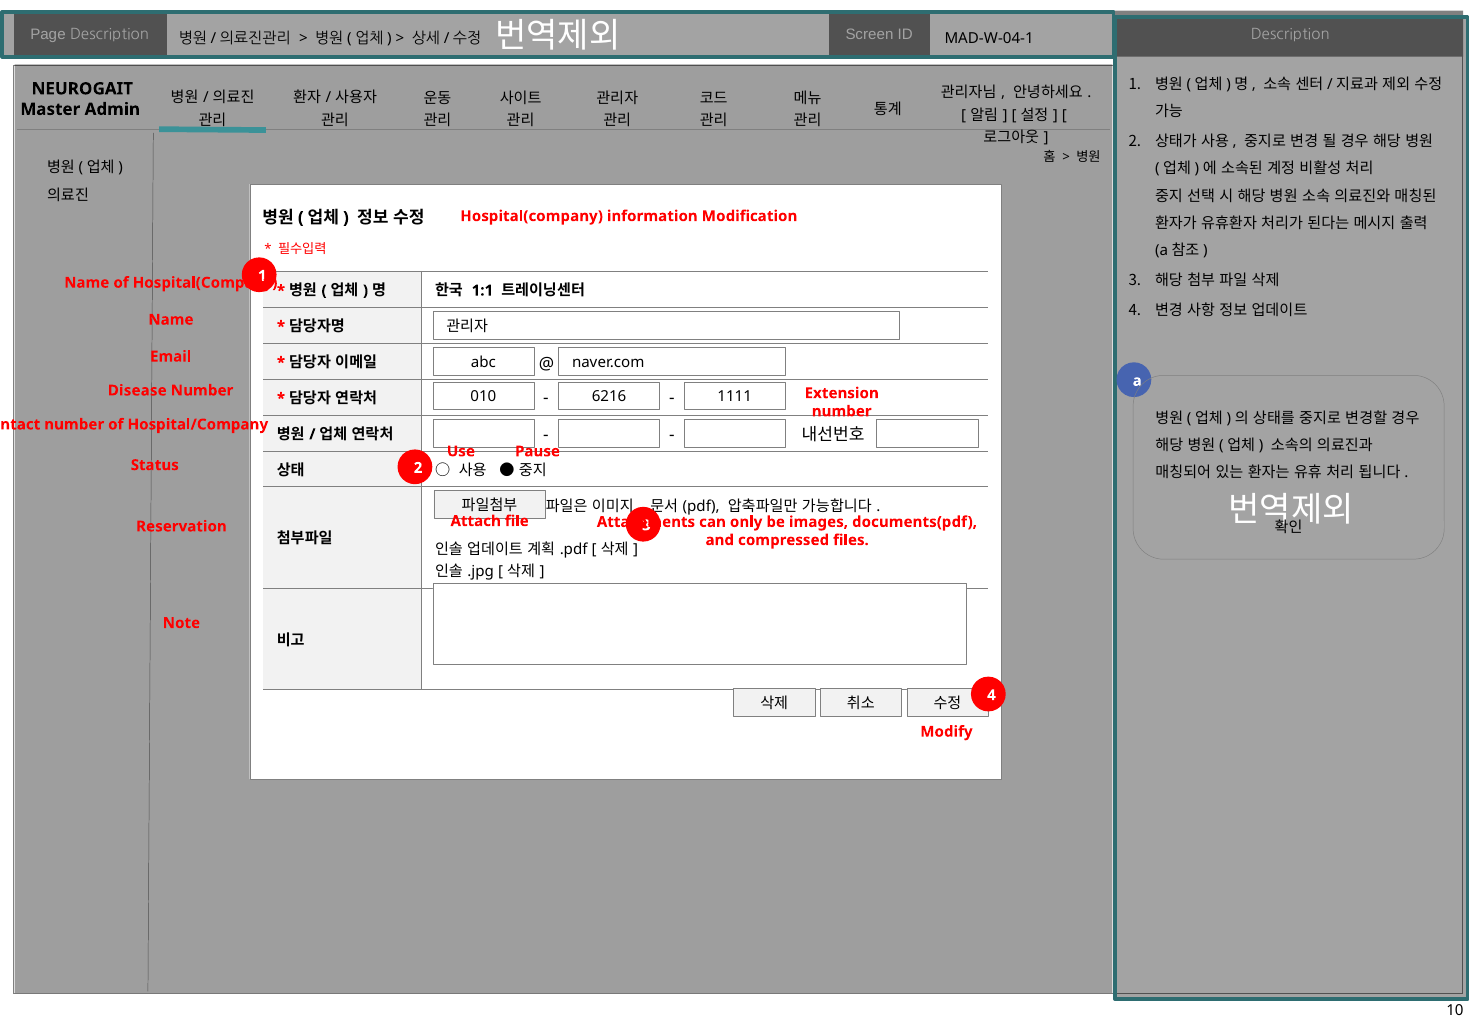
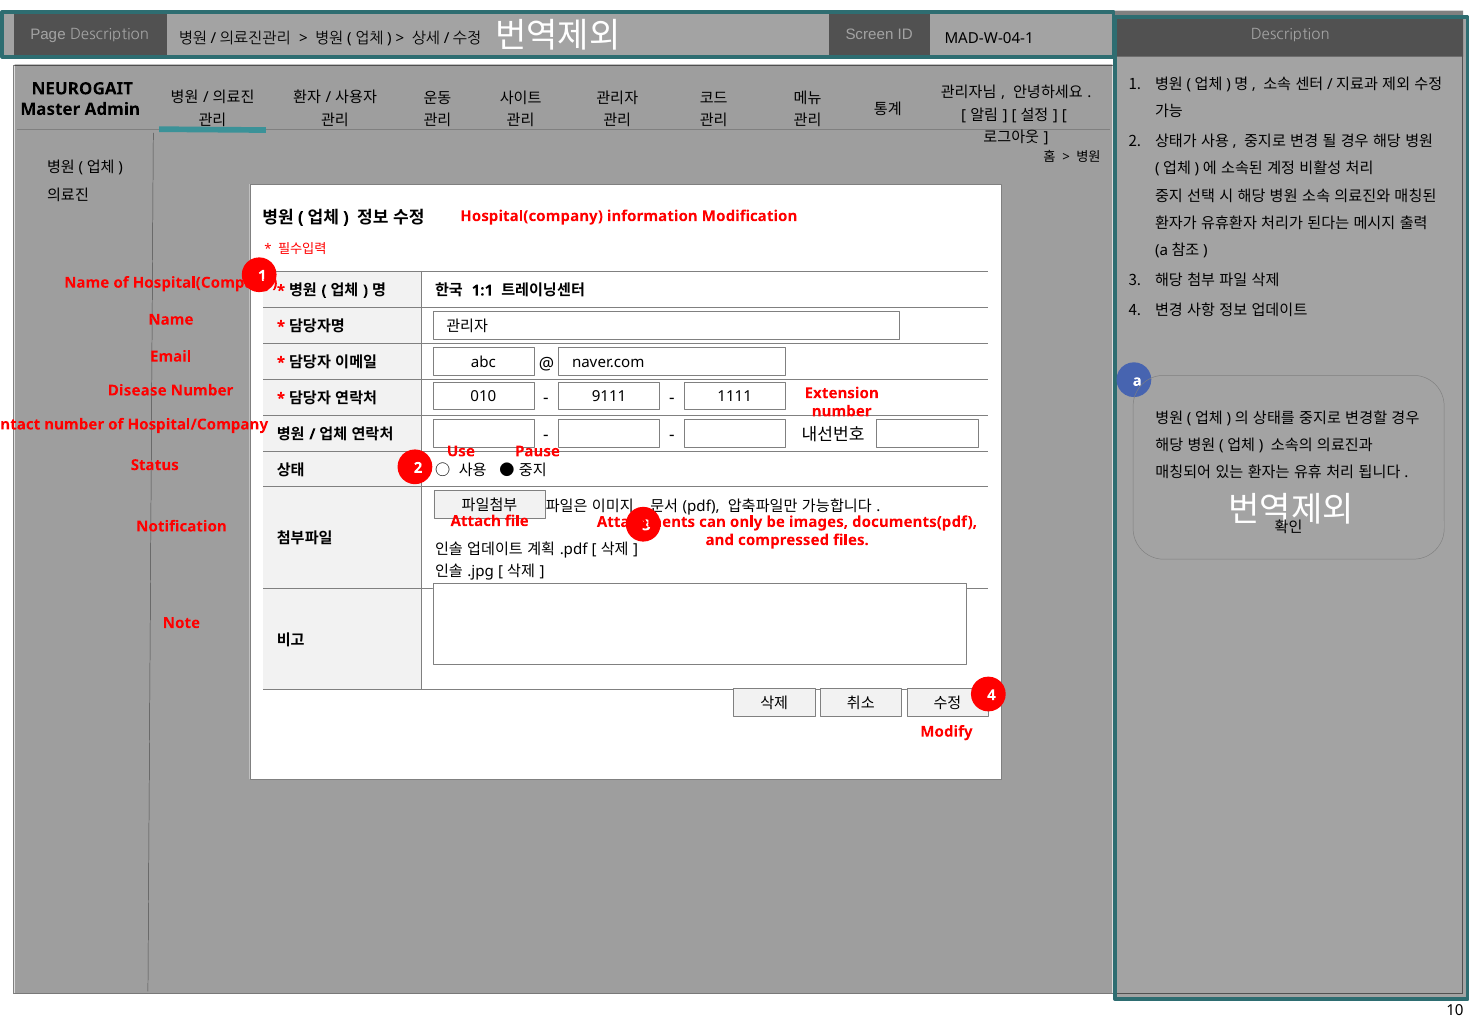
6216: 6216 -> 9111 (609, 397)
Reservation: Reservation -> Notification (181, 526)
